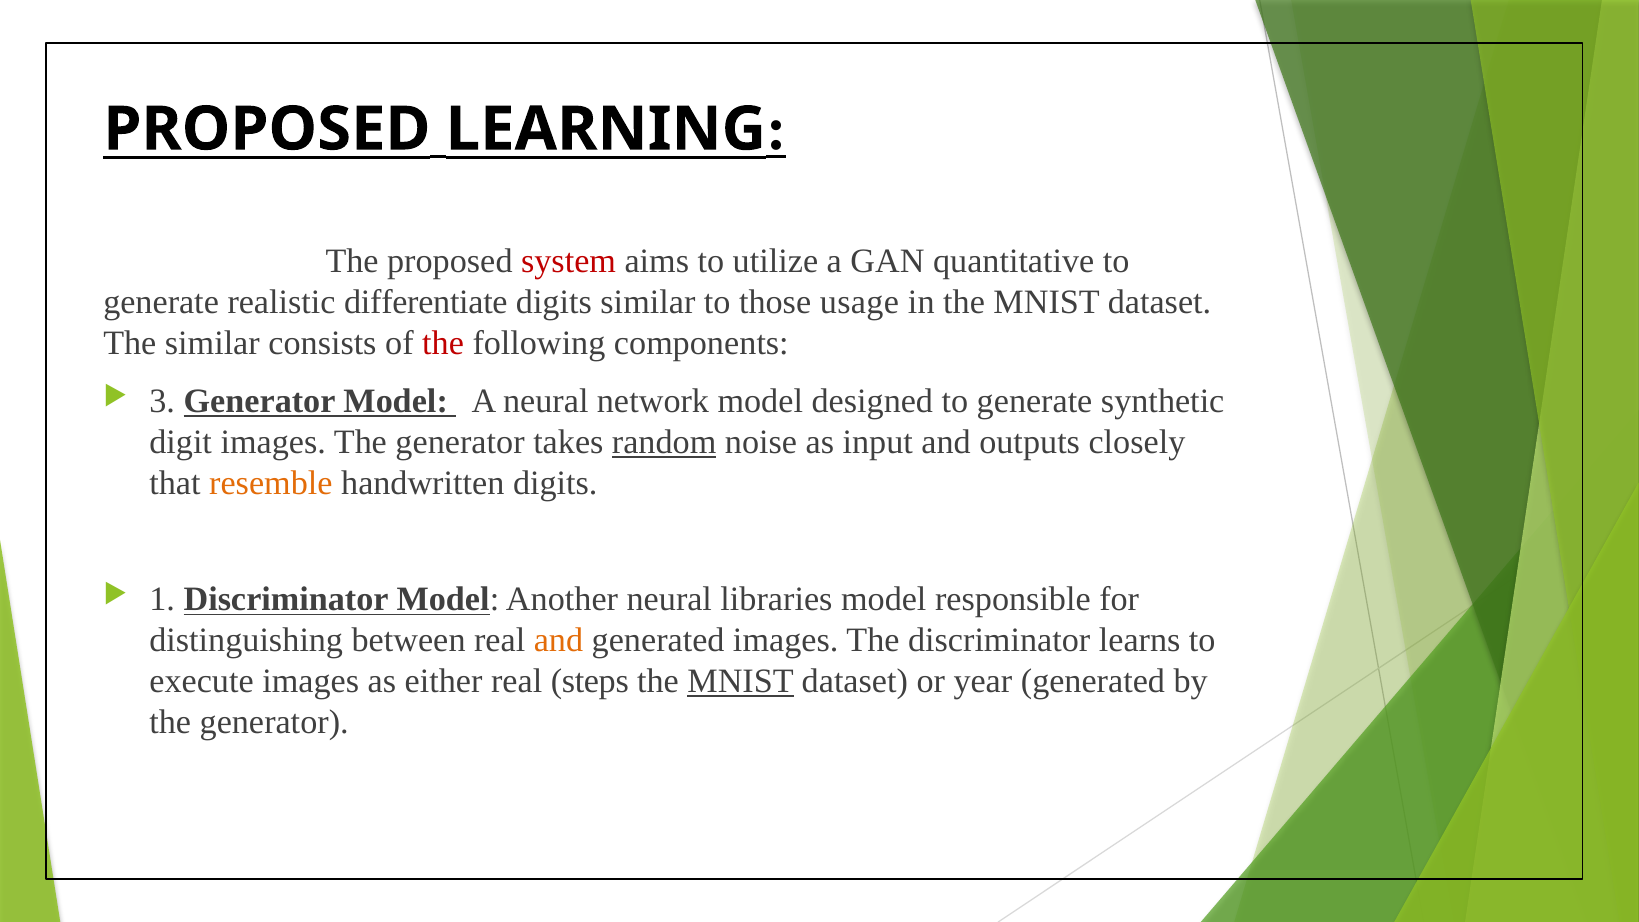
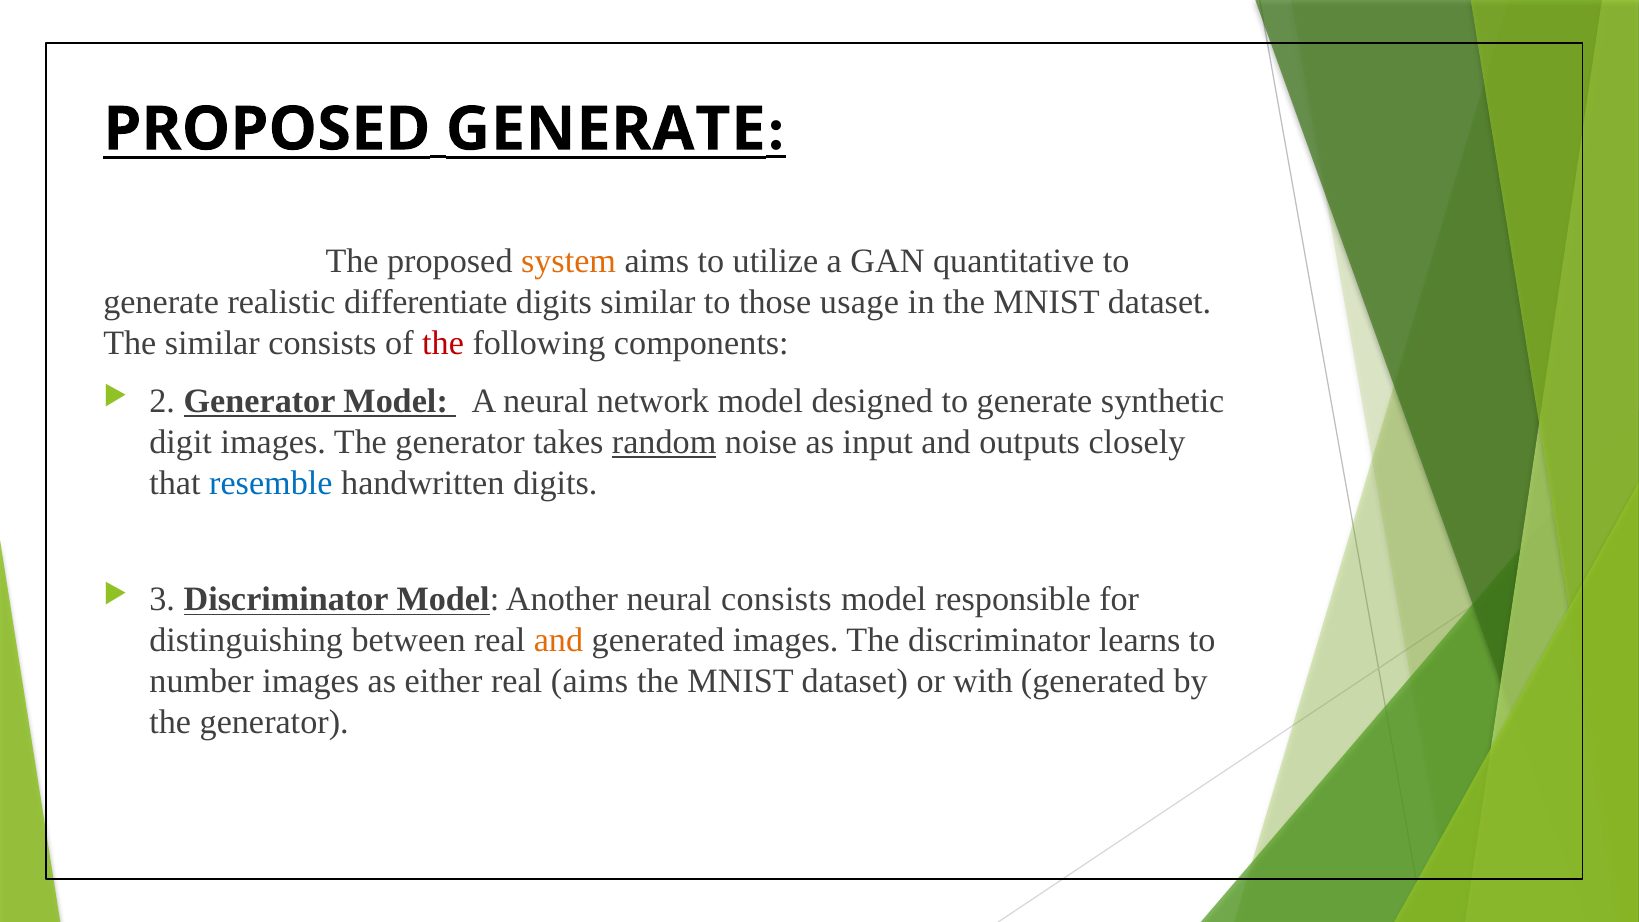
PROPOSED LEARNING: LEARNING -> GENERATE (606, 129)
system colour: red -> orange (569, 261)
3: 3 -> 2 (162, 401)
resemble colour: orange -> blue (271, 483)
1: 1 -> 3 (162, 599)
neural libraries: libraries -> consists (776, 599)
execute: execute -> number (202, 681)
real steps: steps -> aims (589, 681)
MNIST underline: present -> none (741, 681)
year: year -> with (983, 681)
